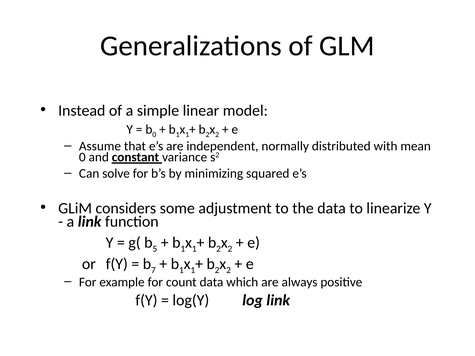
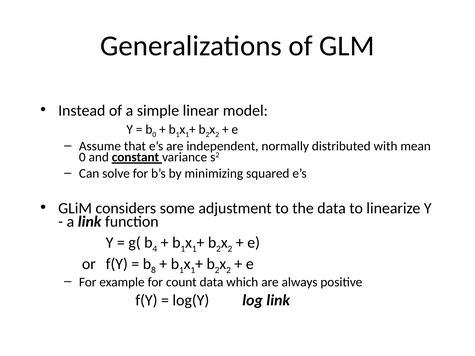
5: 5 -> 4 (155, 249)
7: 7 -> 8 (153, 270)
